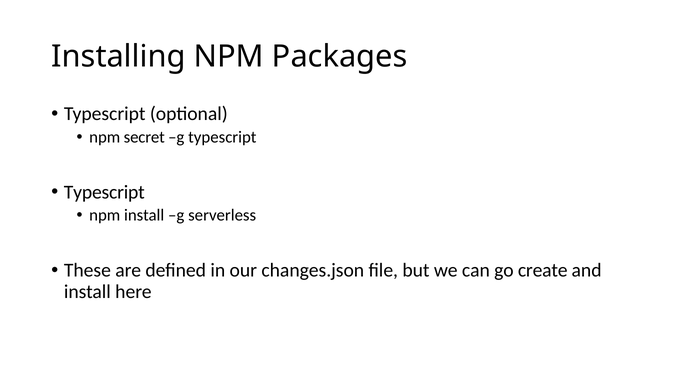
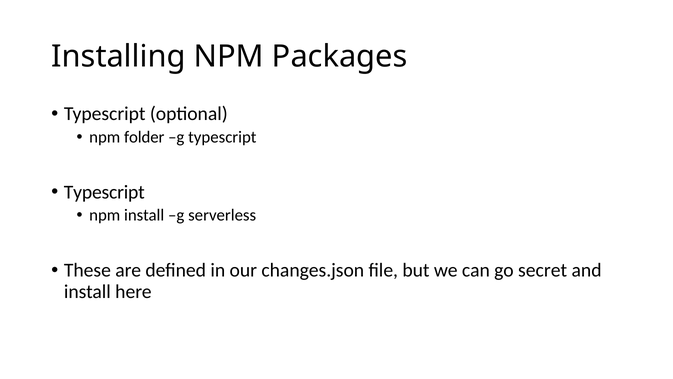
secret: secret -> folder (144, 137)
create: create -> secret (543, 270)
